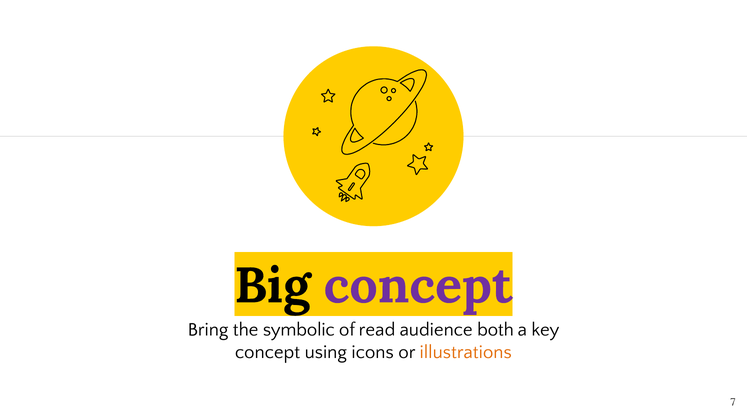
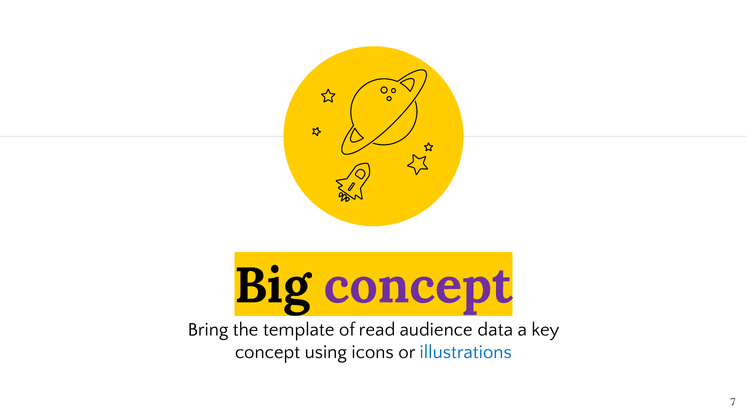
symbolic: symbolic -> template (299, 330)
both: both -> data (495, 330)
illustrations colour: orange -> blue (466, 352)
